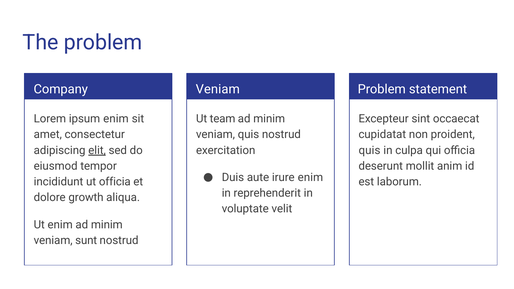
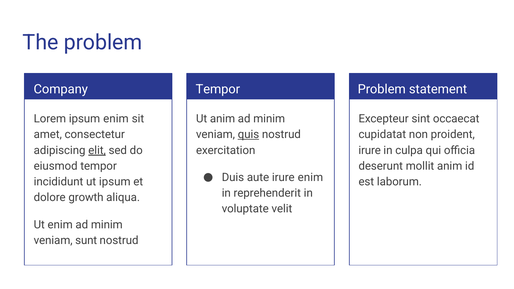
Veniam: Veniam -> Tempor (218, 89)
Ut team: team -> anim (223, 119)
quis underline: none -> present (248, 135)
quis: quis -> irure (370, 150)
ut officia: officia -> ipsum (115, 182)
